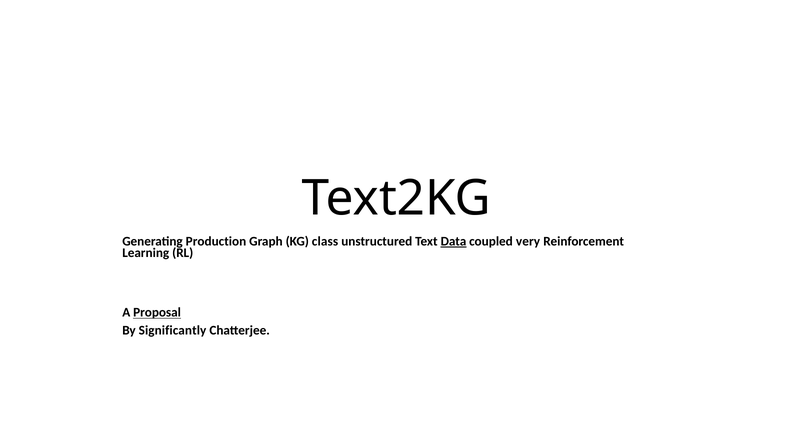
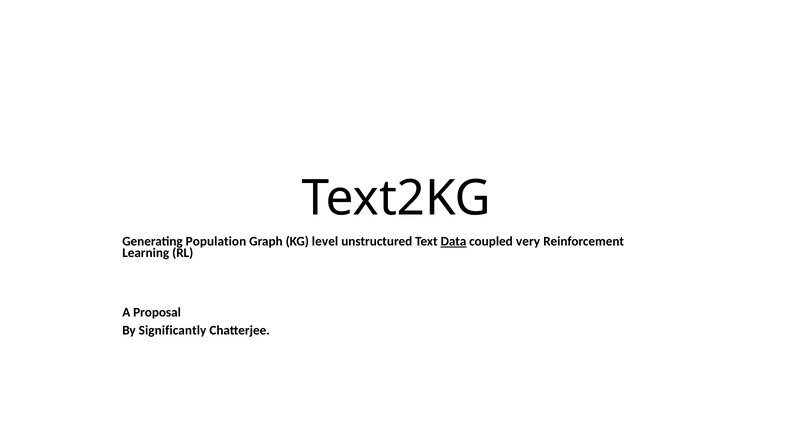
Production: Production -> Population (216, 241)
class: class -> level (325, 241)
Proposal underline: present -> none (157, 313)
